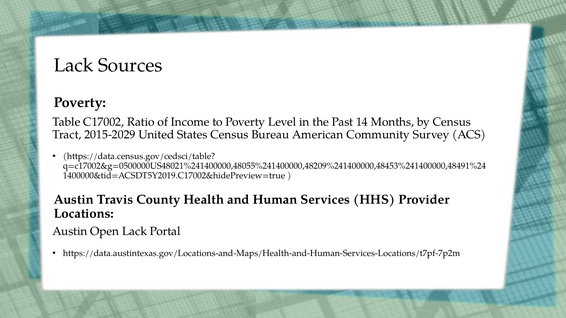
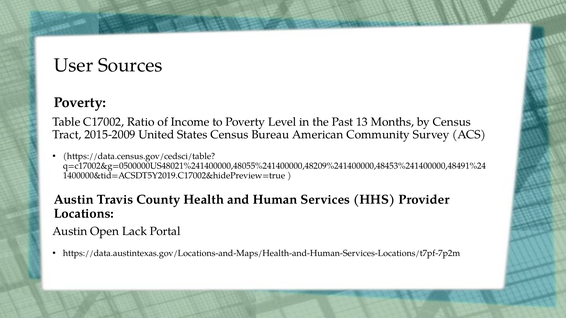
Lack: Lack -> User (73, 65)
14: 14 -> 13 (362, 122)
2015-2029: 2015-2029 -> 2015-2009 (110, 135)
